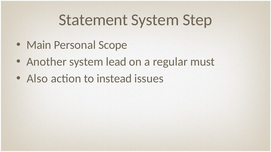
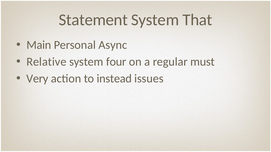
Step: Step -> That (197, 20)
Scope: Scope -> Async (113, 45)
Another: Another -> Relative (46, 62)
lead: lead -> four (116, 62)
Also: Also -> Very (37, 79)
